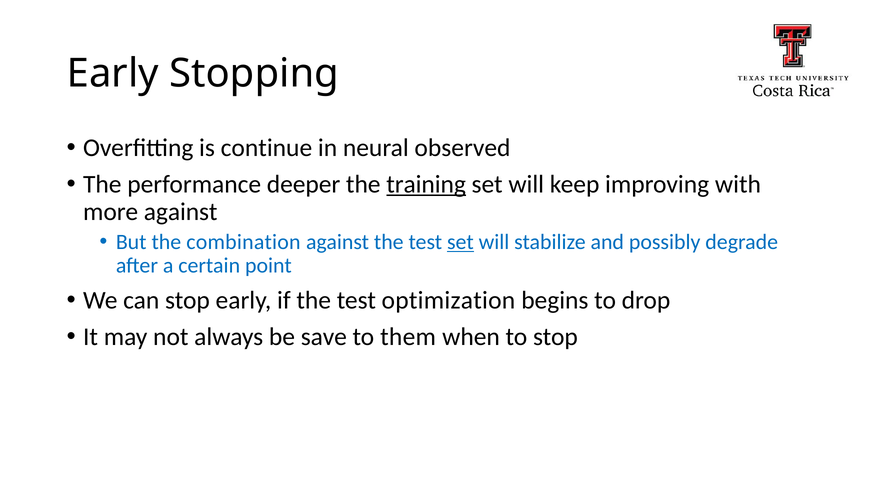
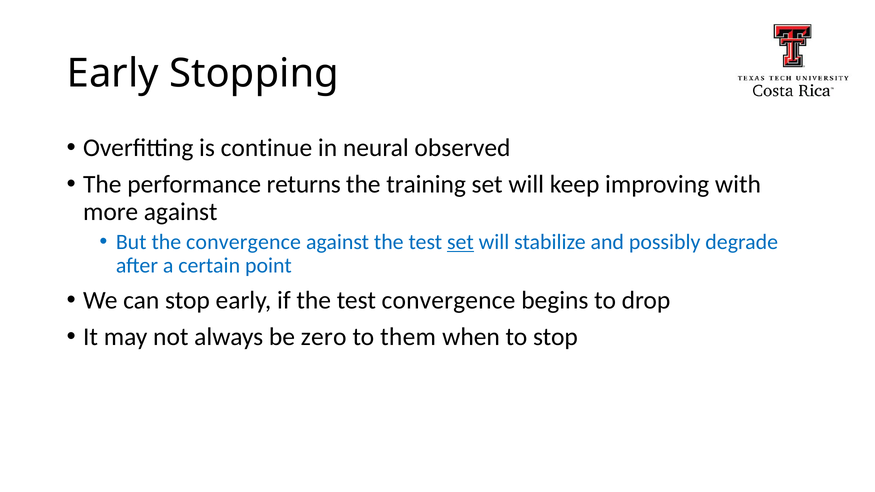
deeper: deeper -> returns (304, 185)
training underline: present -> none (426, 185)
the combination: combination -> convergence (244, 242)
test optimization: optimization -> convergence (448, 300)
save: save -> zero (324, 337)
